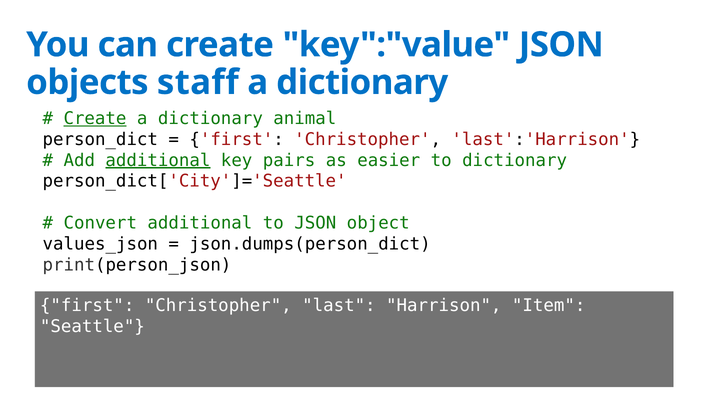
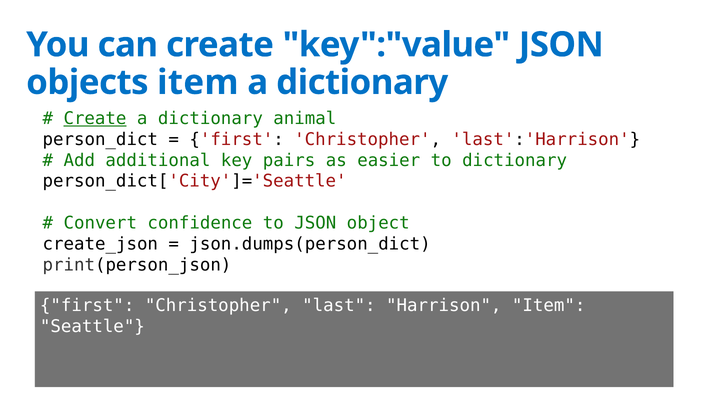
objects staff: staff -> item (198, 82)
additional underline: present -> none (158, 160)
Convert additional: additional -> confidence (200, 223)
values_json: values_json -> create_json (100, 244)
